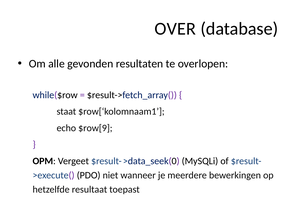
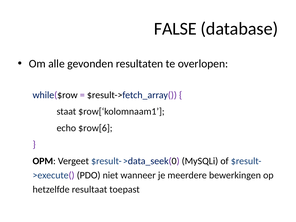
OVER: OVER -> FALSE (175, 29)
$row[9: $row[9 -> $row[6 (95, 128)
